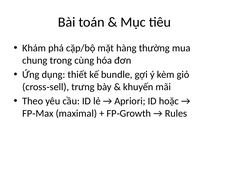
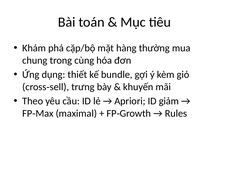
hoặc: hoặc -> giảm (169, 101)
